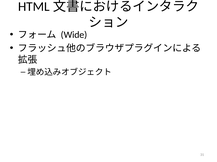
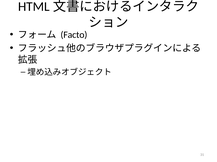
Wide: Wide -> Facto (74, 35)
